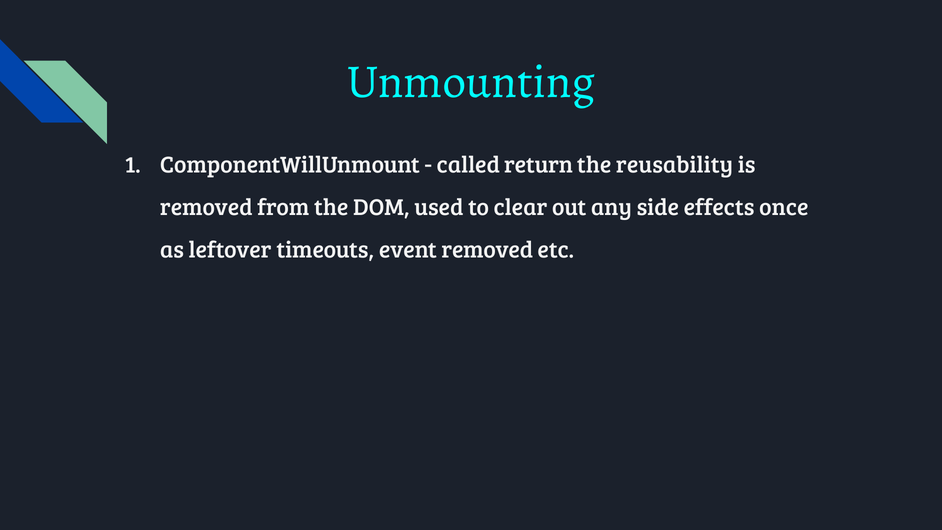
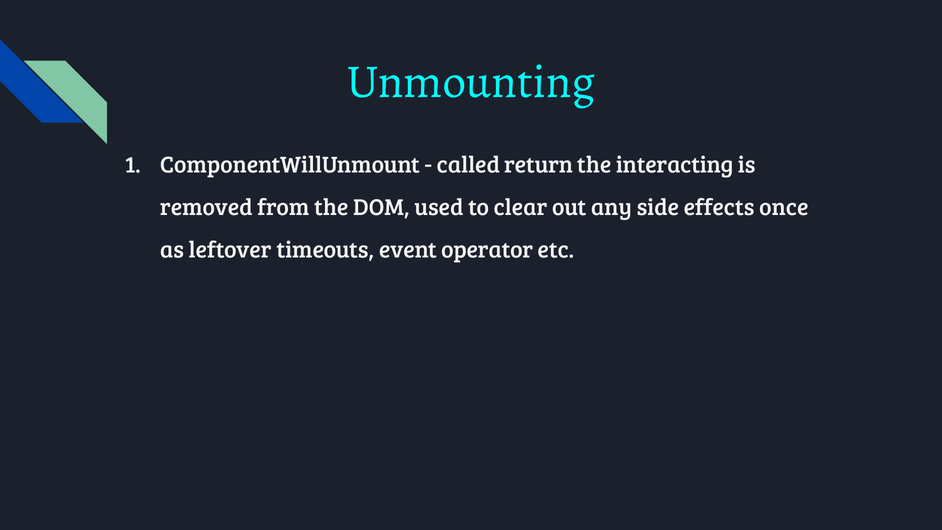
reusability: reusability -> interacting (675, 165)
event removed: removed -> operator (487, 250)
